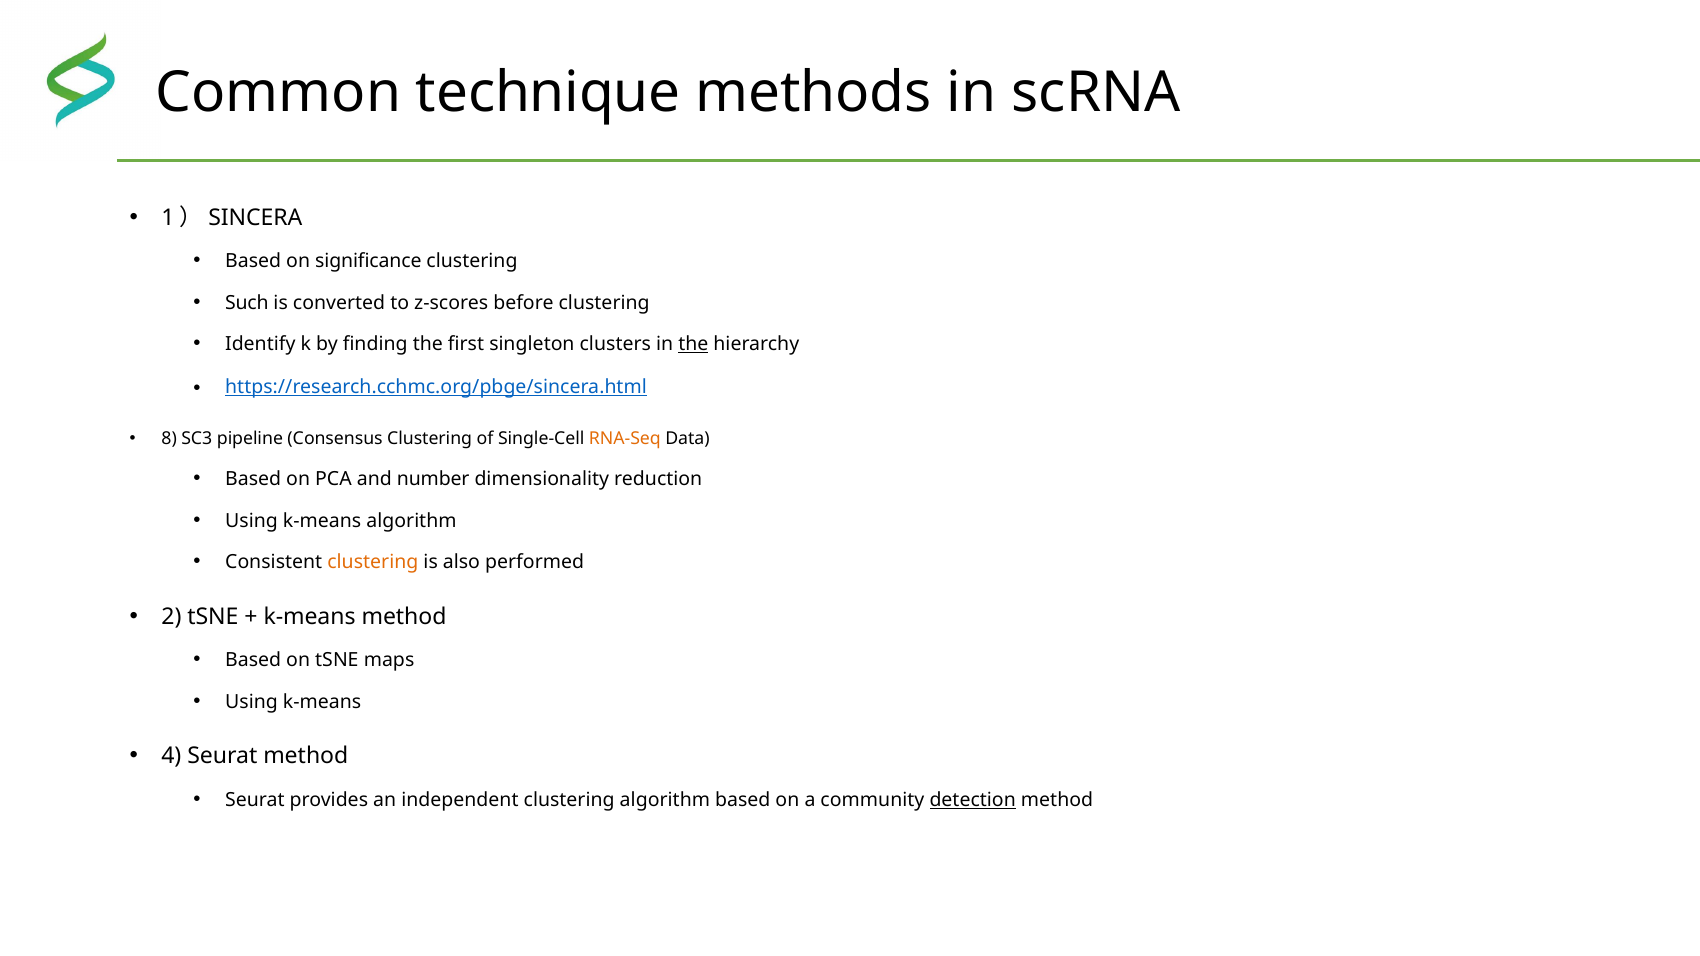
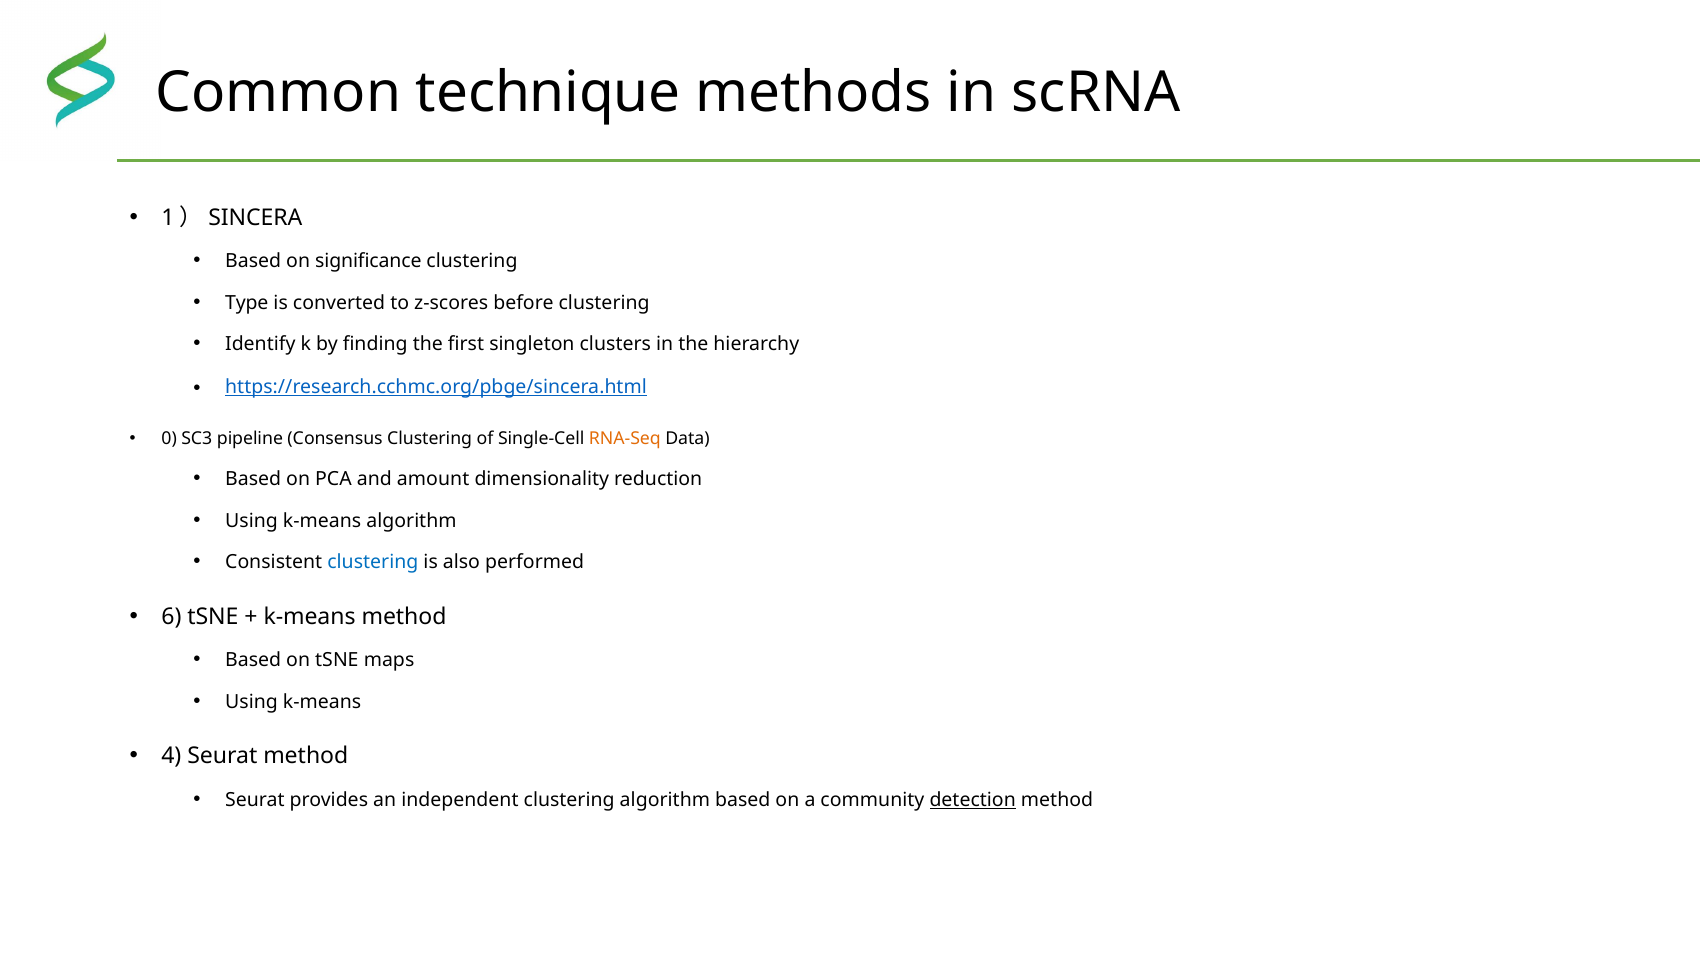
Such: Such -> Type (247, 303)
the underline: present -> none (693, 344)
8: 8 -> 0 (169, 439)
number: number -> amount (433, 479)
clustering colour: orange -> blue (373, 562)
2: 2 -> 6 (171, 617)
